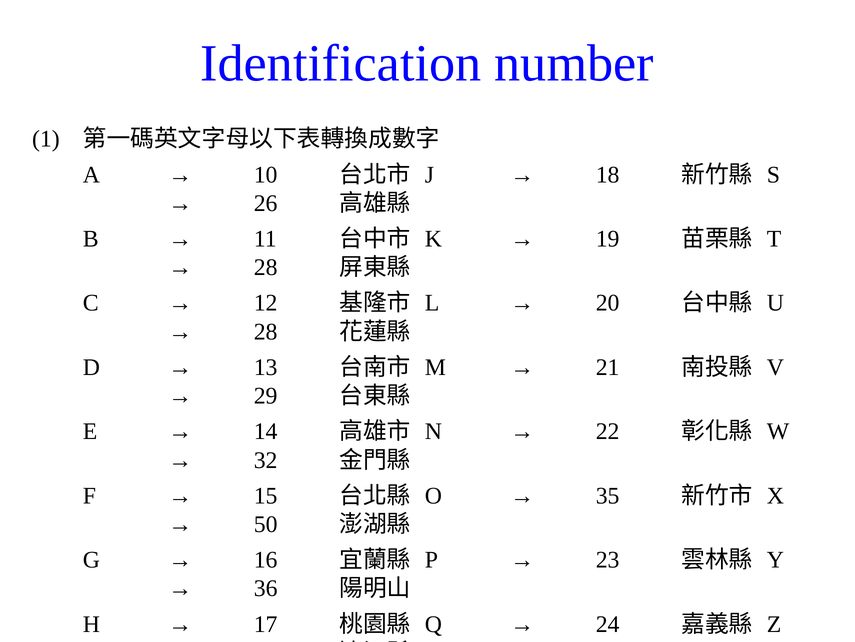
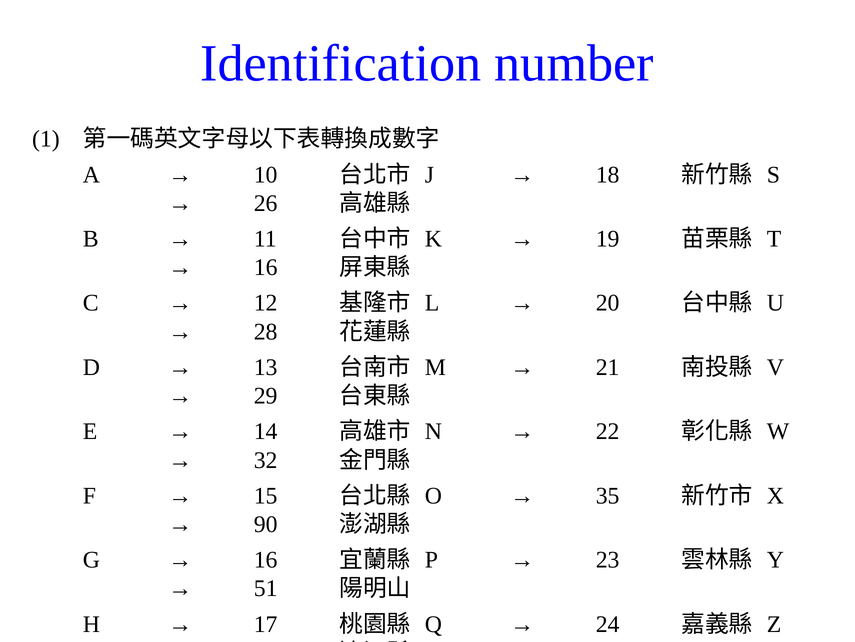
28: 28 -> 16 (266, 267)
50: 50 -> 90 (266, 524)
36: 36 -> 51 (266, 588)
